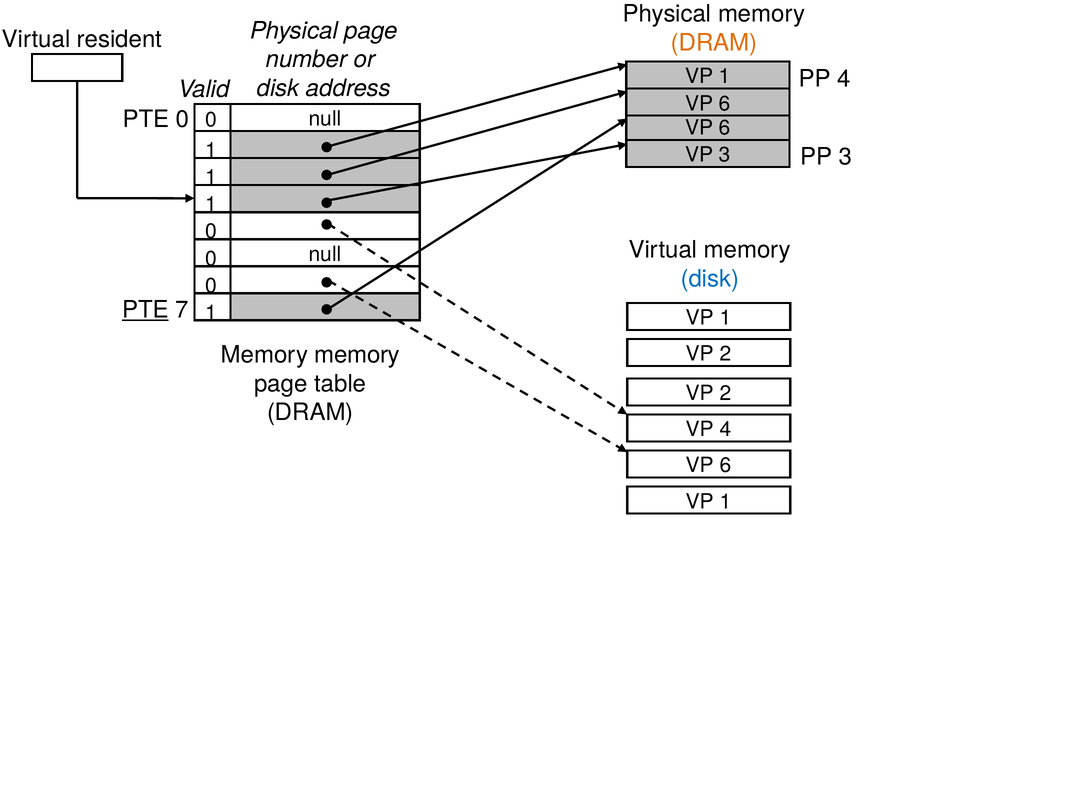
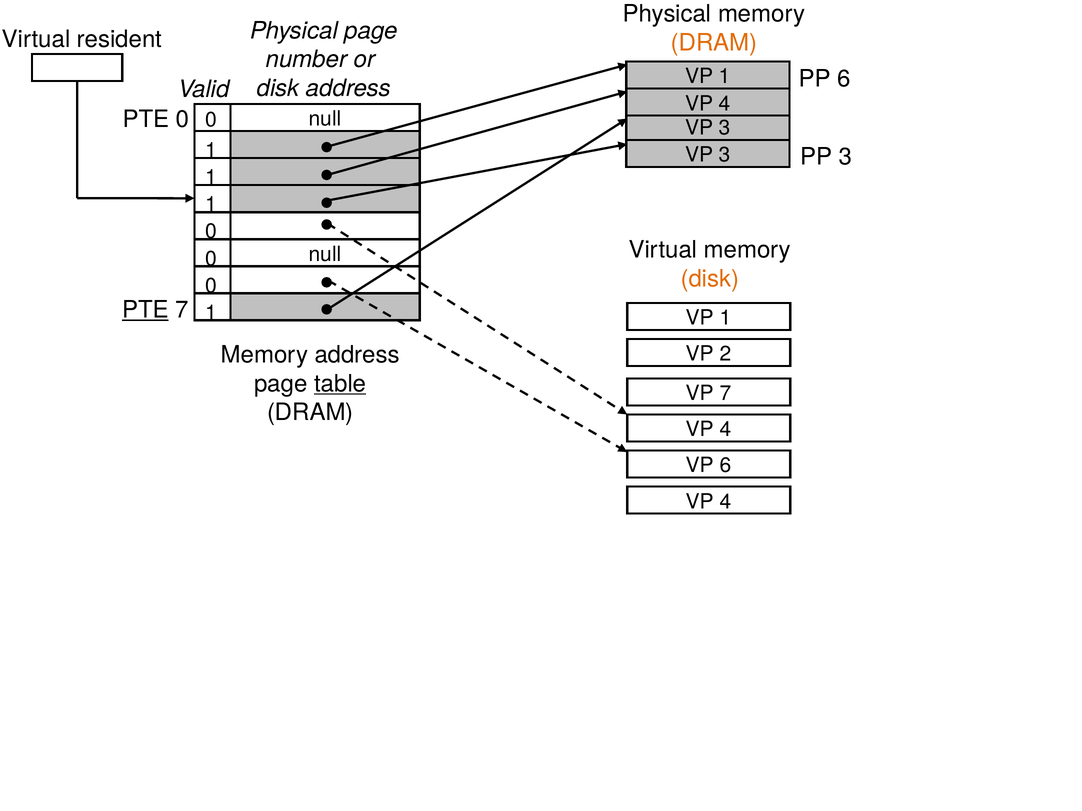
PP 4: 4 -> 6 (844, 79)
6: 6 -> 4 (725, 104)
6: 6 -> 3 (725, 128)
disk colour: blue -> orange (710, 279)
Memory memory: memory -> address (357, 355)
table underline: none -> present (340, 384)
2: 2 -> 7 (726, 394)
1: 1 -> 4 (726, 502)
